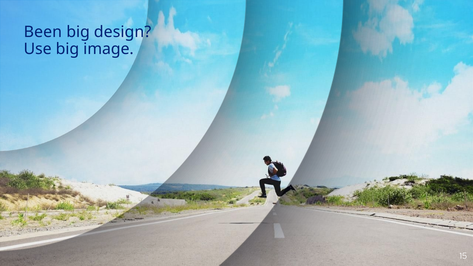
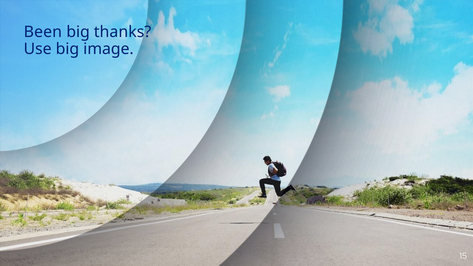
design: design -> thanks (123, 32)
